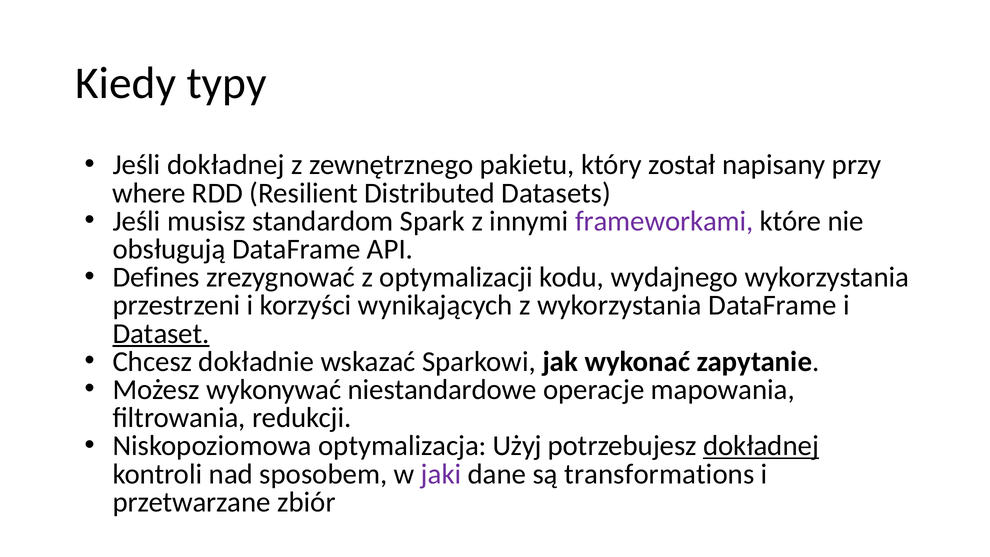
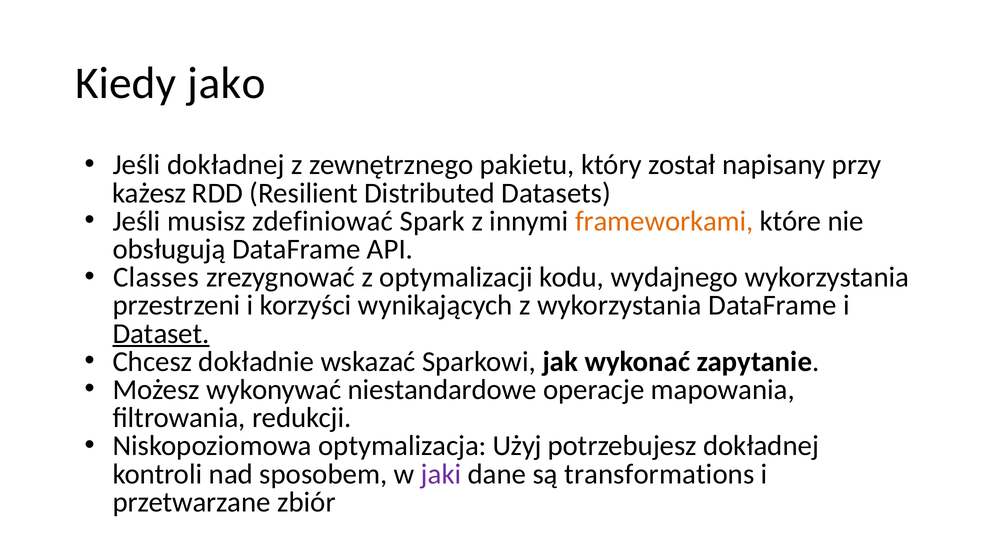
typy: typy -> jako (227, 83)
where: where -> każesz (149, 193)
standardom: standardom -> zdefiniować (323, 221)
frameworkami colour: purple -> orange (664, 221)
Defines: Defines -> Classes (156, 277)
dokładnej underline: present -> none (761, 446)
